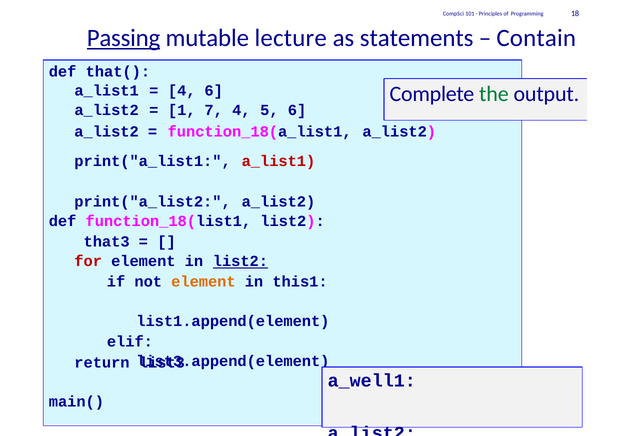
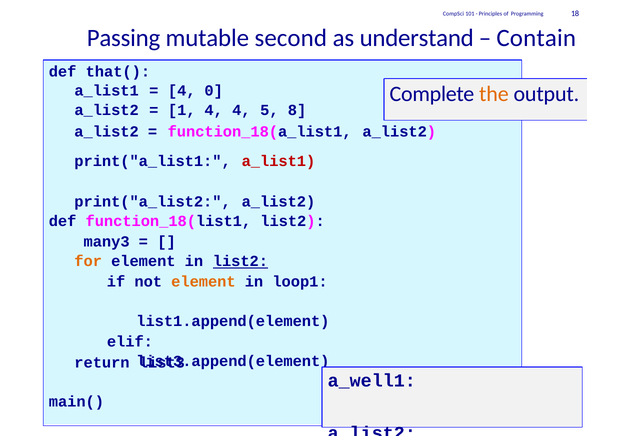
Passing underline: present -> none (123, 38)
lecture: lecture -> second (291, 38)
statements: statements -> understand (417, 38)
4 6: 6 -> 0 (214, 91)
the colour: green -> orange (494, 94)
1 7: 7 -> 4 (214, 110)
5 6: 6 -> 8 (297, 110)
that3: that3 -> many3 (107, 241)
for colour: red -> orange (88, 261)
this1: this1 -> loop1 (300, 282)
